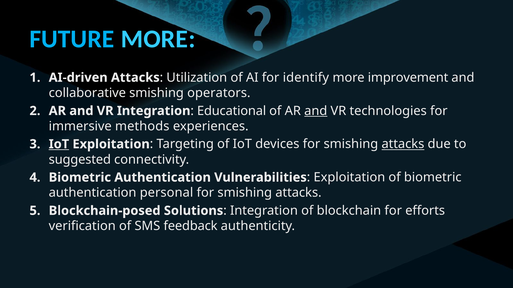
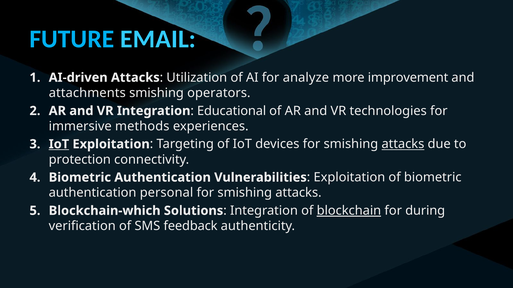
FUTURE MORE: MORE -> EMAIL (158, 39)
identify: identify -> analyze (306, 78)
collaborative: collaborative -> attachments (87, 93)
and underline: present -> none (316, 111)
suggested: suggested -> protection (80, 160)
Blockchain-posed: Blockchain-posed -> Blockchain-which (105, 211)
blockchain underline: none -> present (349, 211)
efforts: efforts -> during (425, 211)
